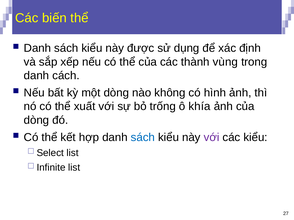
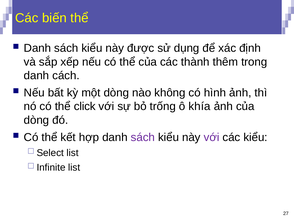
vùng: vùng -> thêm (225, 62)
xuất: xuất -> click (85, 107)
sách colour: blue -> purple (143, 138)
